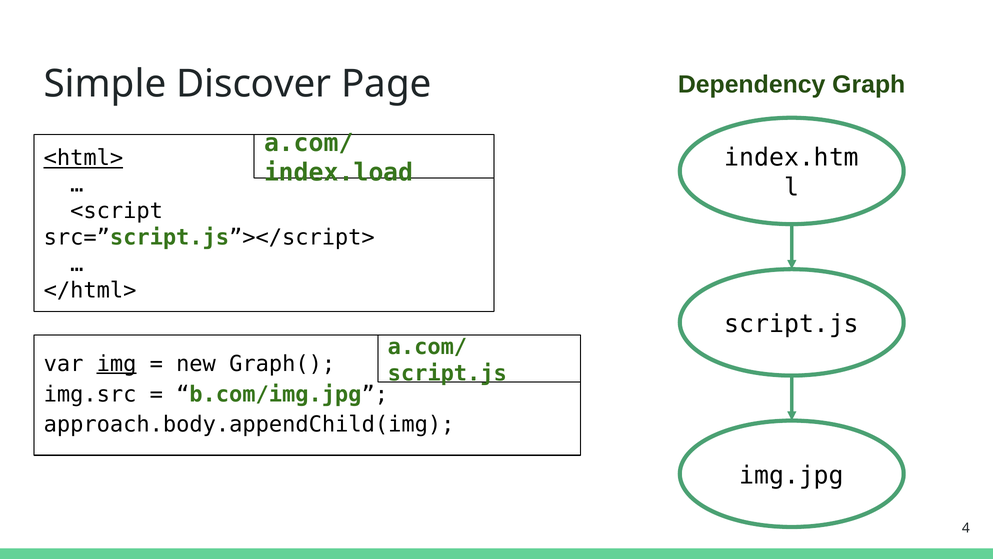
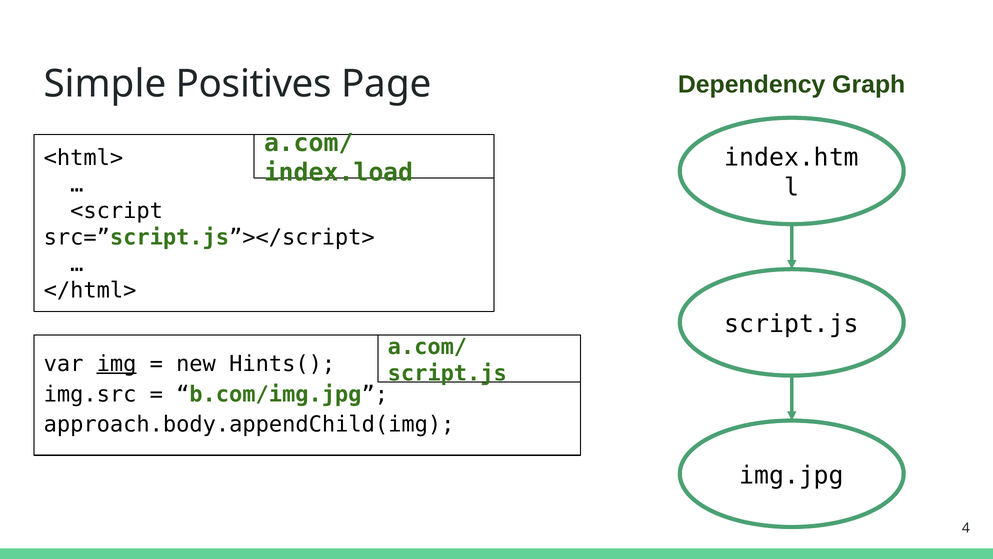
Discover: Discover -> Positives (254, 84)
<html> underline: present -> none (83, 158)
Graph(: Graph( -> Hints( (282, 364)
